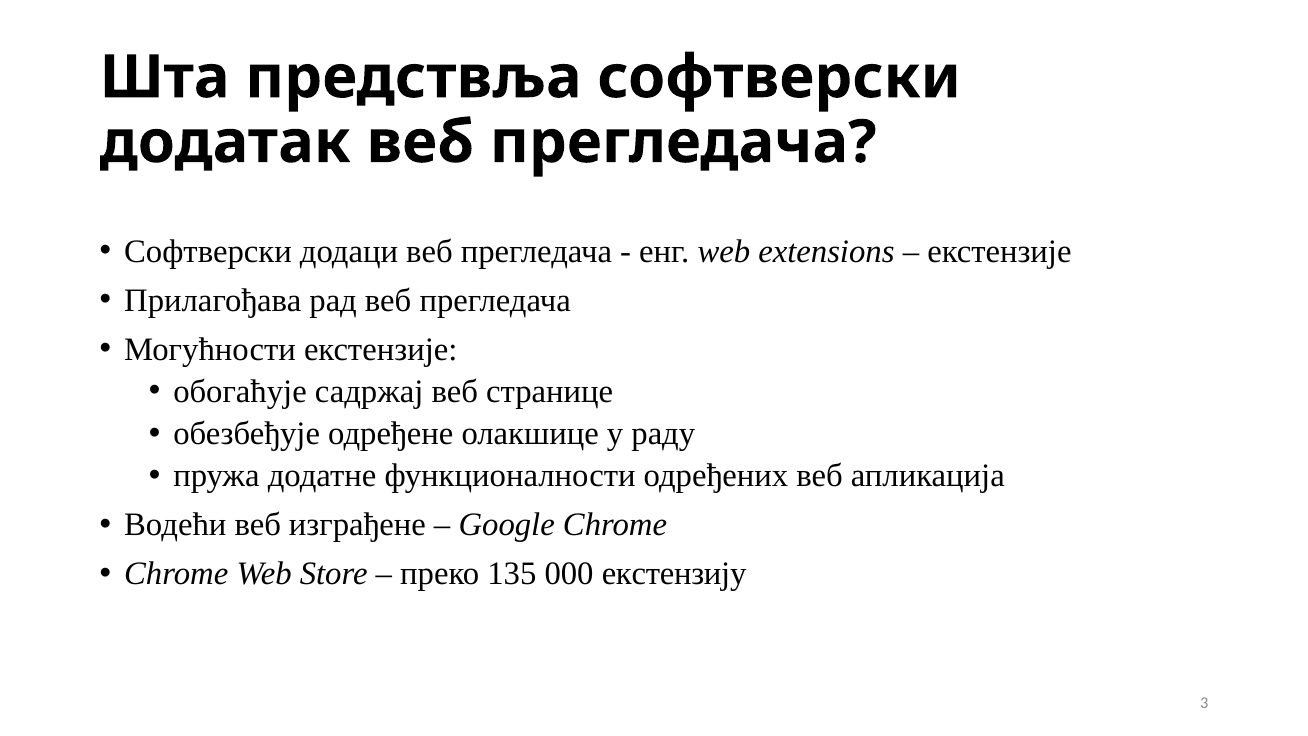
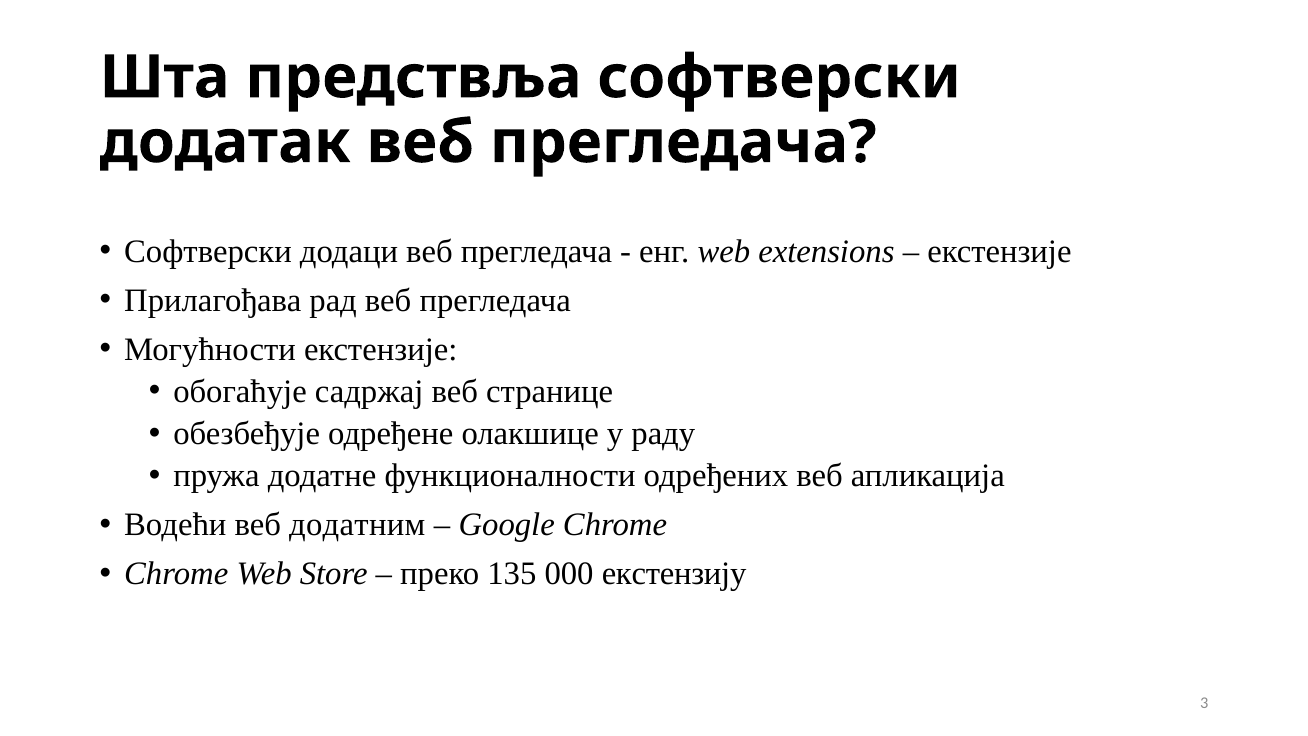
изграђене: изграђене -> додатним (357, 524)
